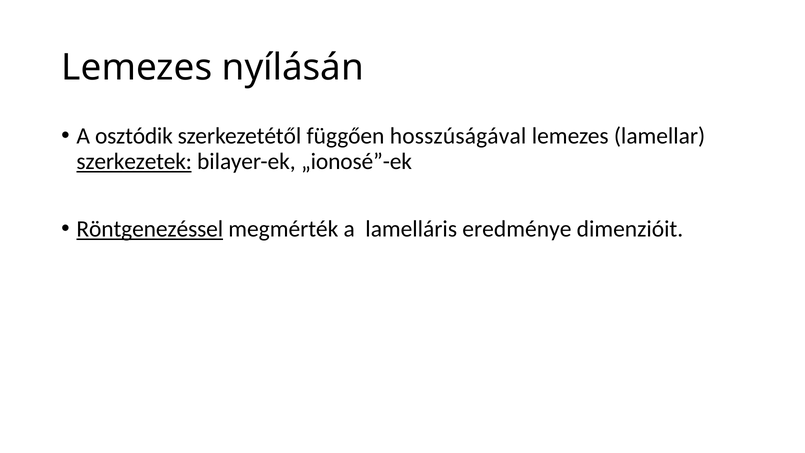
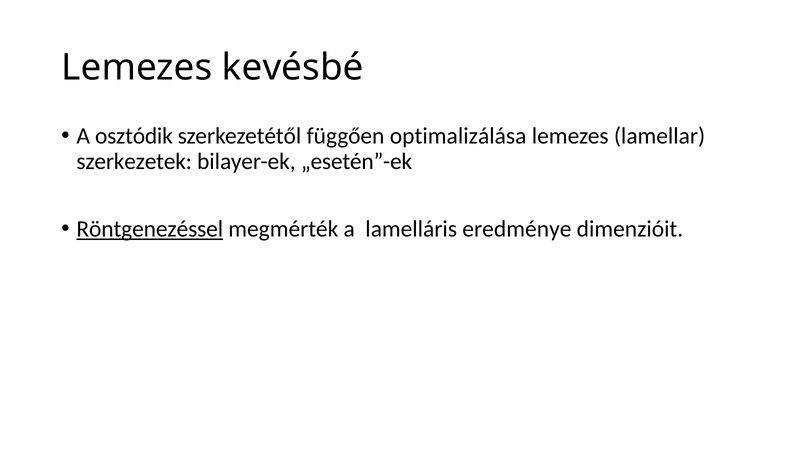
nyílásán: nyílásán -> kevésbé (293, 68)
hosszúságával: hosszúságával -> optimalizálása (458, 136)
szerkezetek underline: present -> none (134, 161)
„ionosé”-ek: „ionosé”-ek -> „esetén”-ek (357, 161)
